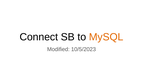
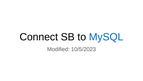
MySQL colour: orange -> blue (106, 37)
